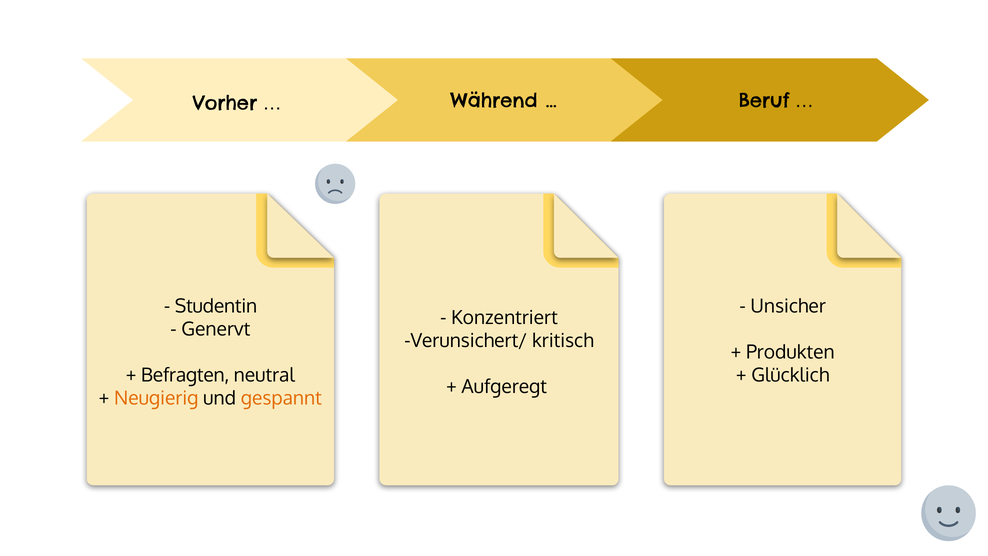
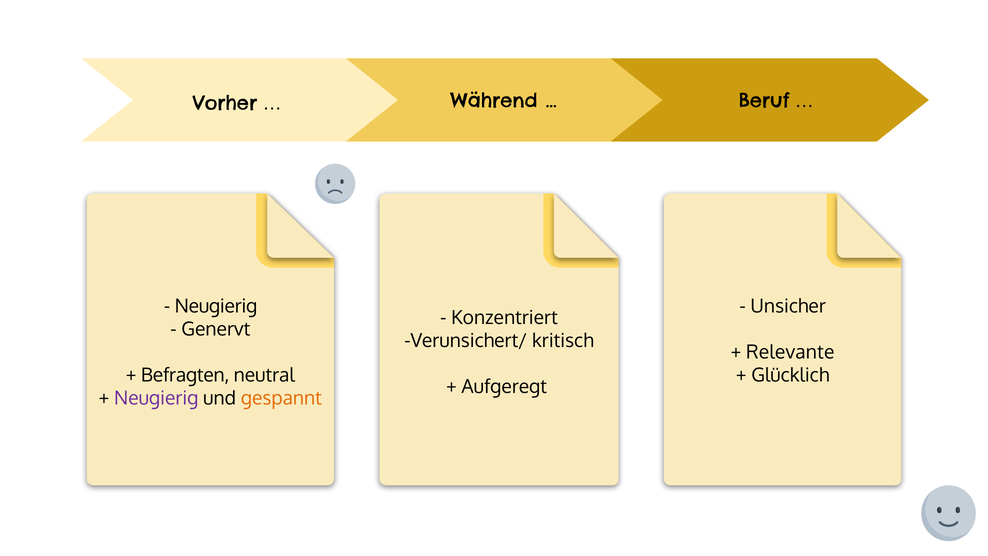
Studentin: Studentin -> Neugierig (216, 306)
Produkten: Produkten -> Relevante (790, 352)
Neugierig colour: orange -> purple (156, 398)
